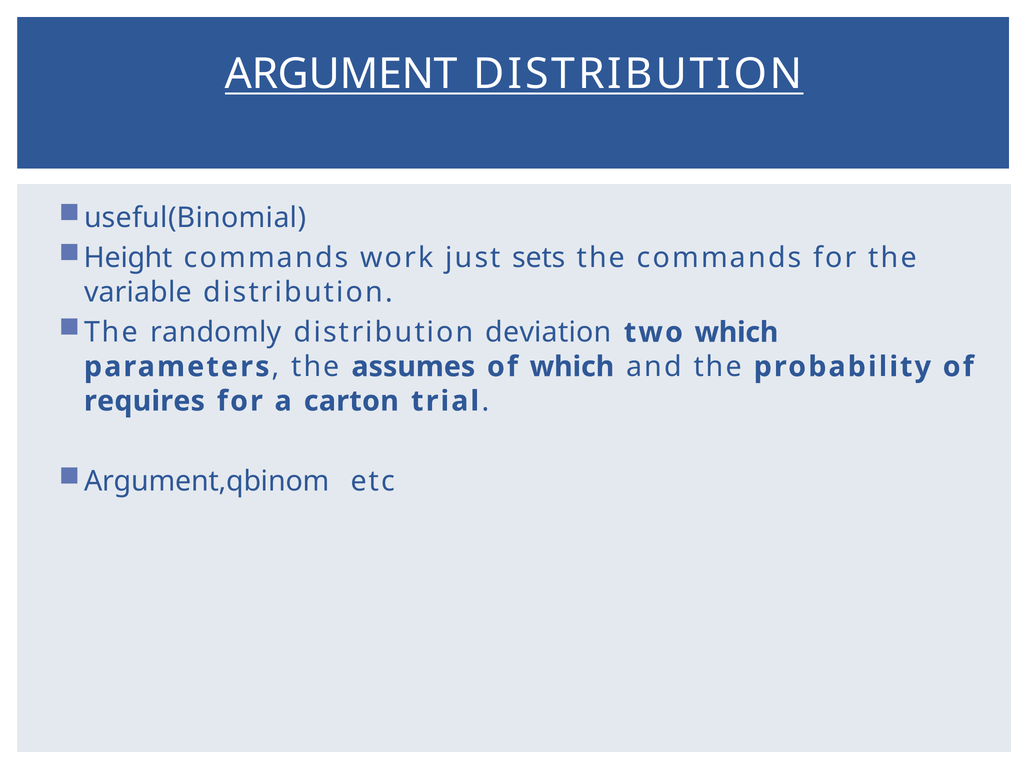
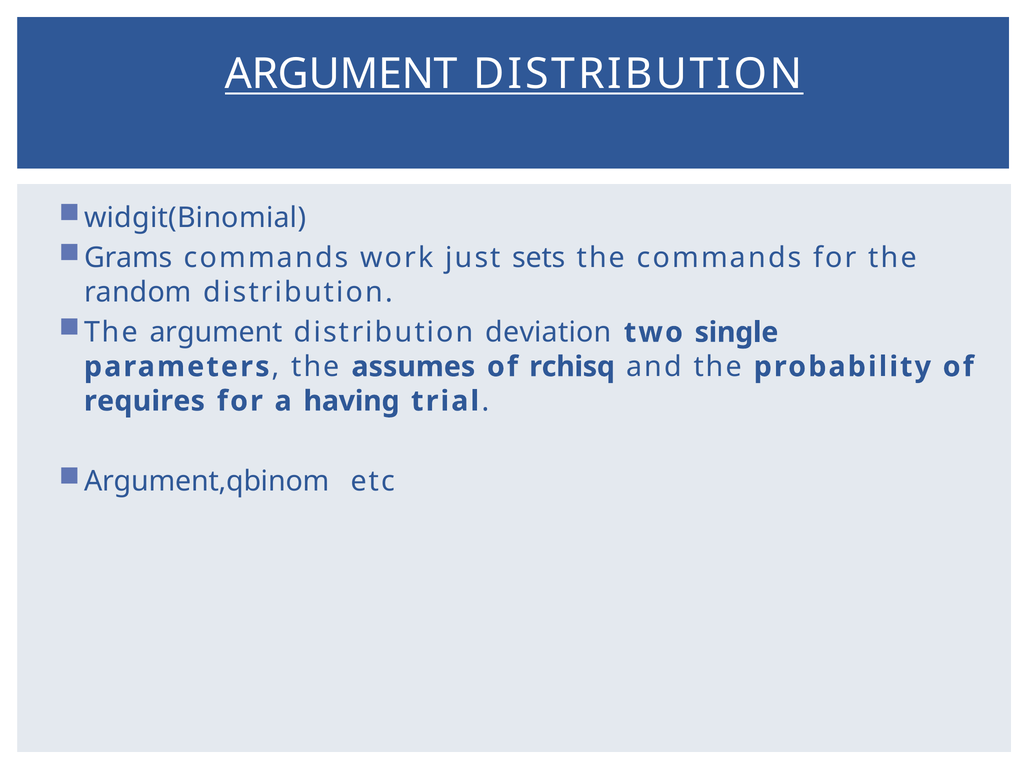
useful(Binomial: useful(Binomial -> widgit(Binomial (195, 218)
Height: Height -> Grams (128, 258)
variable: variable -> random (138, 292)
The randomly: randomly -> argument (216, 332)
two which: which -> single (736, 332)
of which: which -> rchisq (572, 367)
carton: carton -> having (352, 401)
